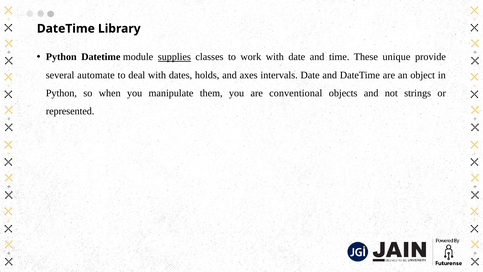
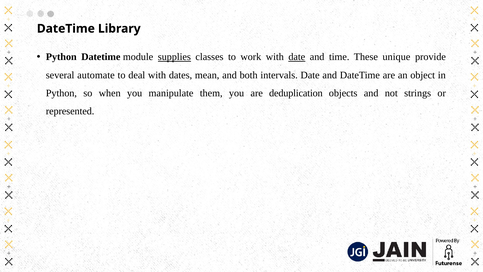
date underline: none -> present (297, 57)
holds: holds -> mean (207, 75)
axes: axes -> both (249, 75)
conventional: conventional -> deduplication (296, 93)
